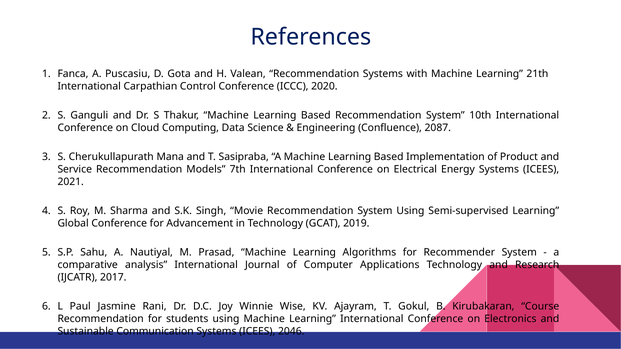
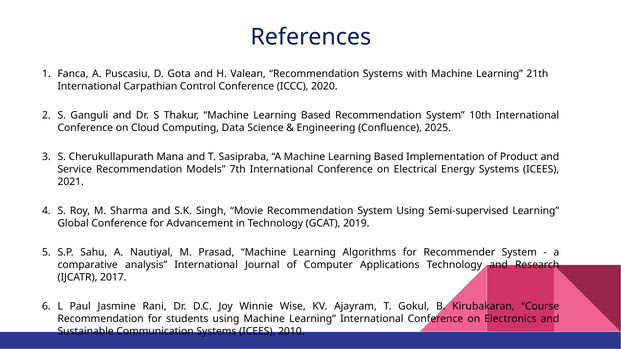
2087: 2087 -> 2025 (438, 128)
2046: 2046 -> 2010 (291, 332)
